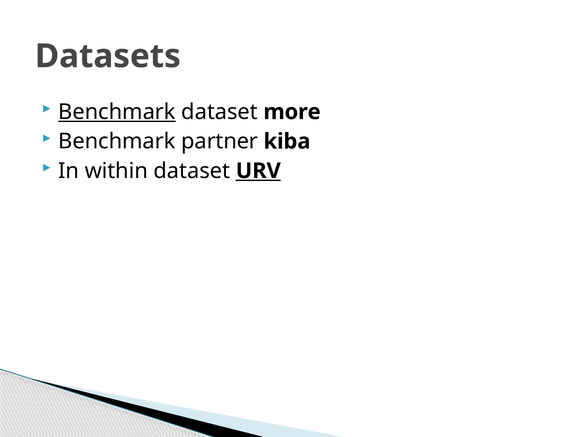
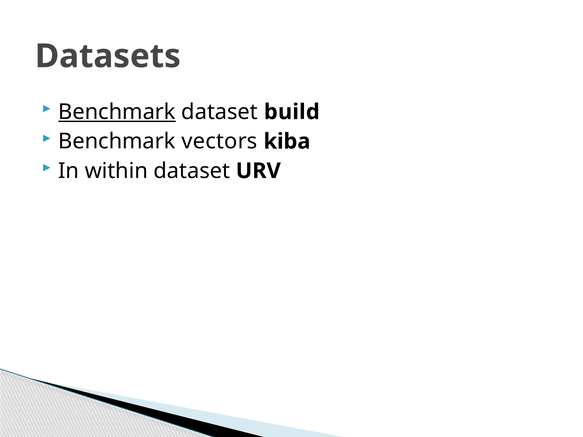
more: more -> build (292, 112)
partner: partner -> vectors (219, 141)
URV underline: present -> none (258, 171)
